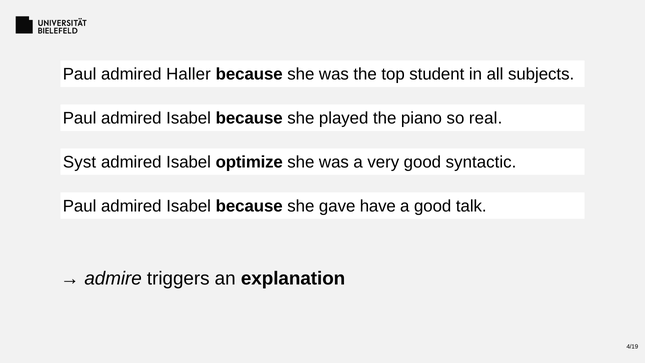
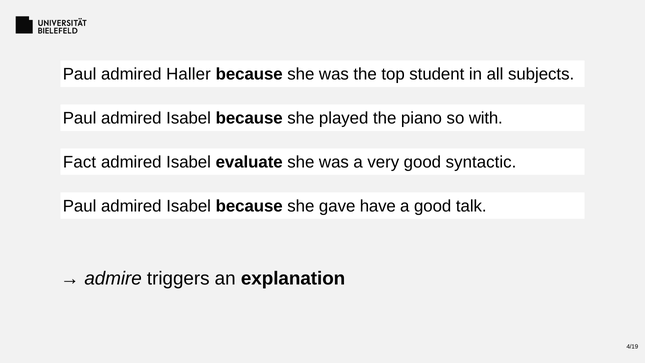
real: real -> with (486, 118)
Syst: Syst -> Fact (80, 162)
optimize: optimize -> evaluate (249, 162)
